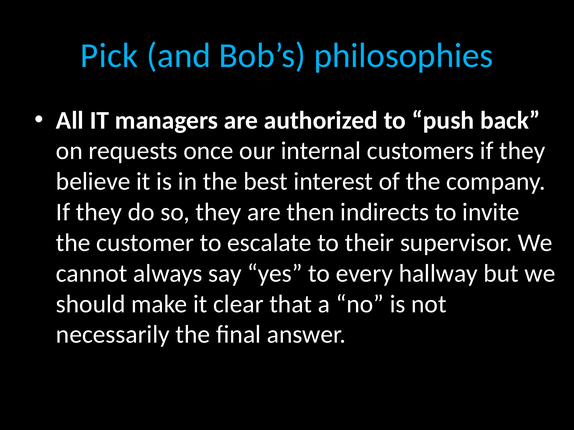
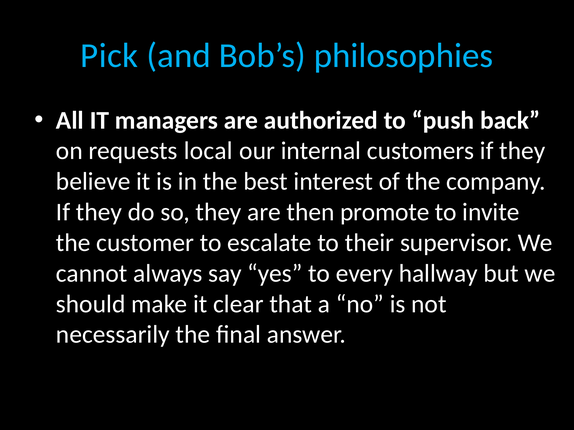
once: once -> local (208, 151)
indirects: indirects -> promote (385, 212)
